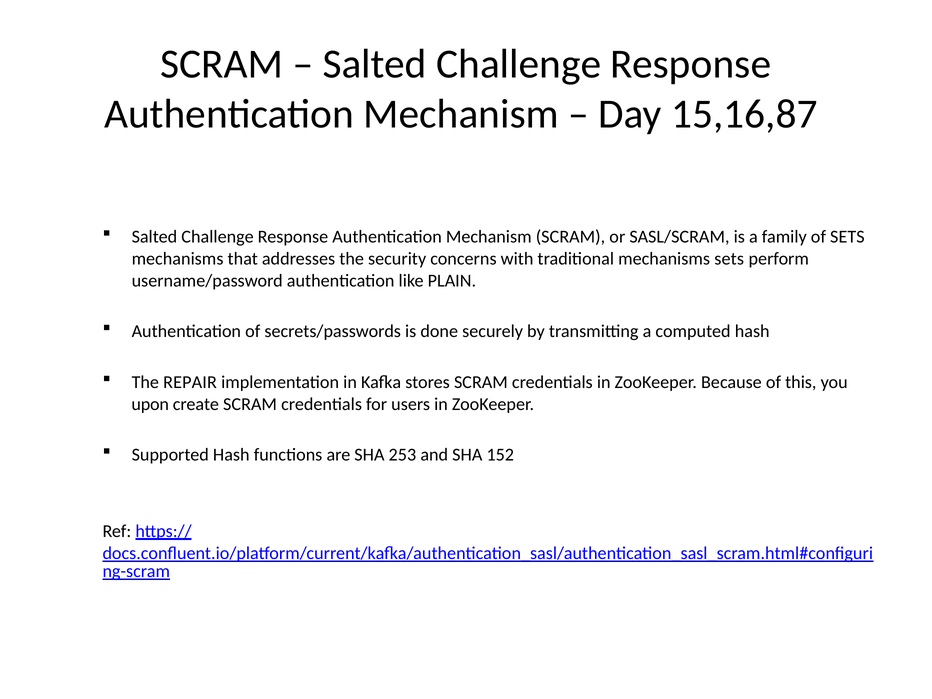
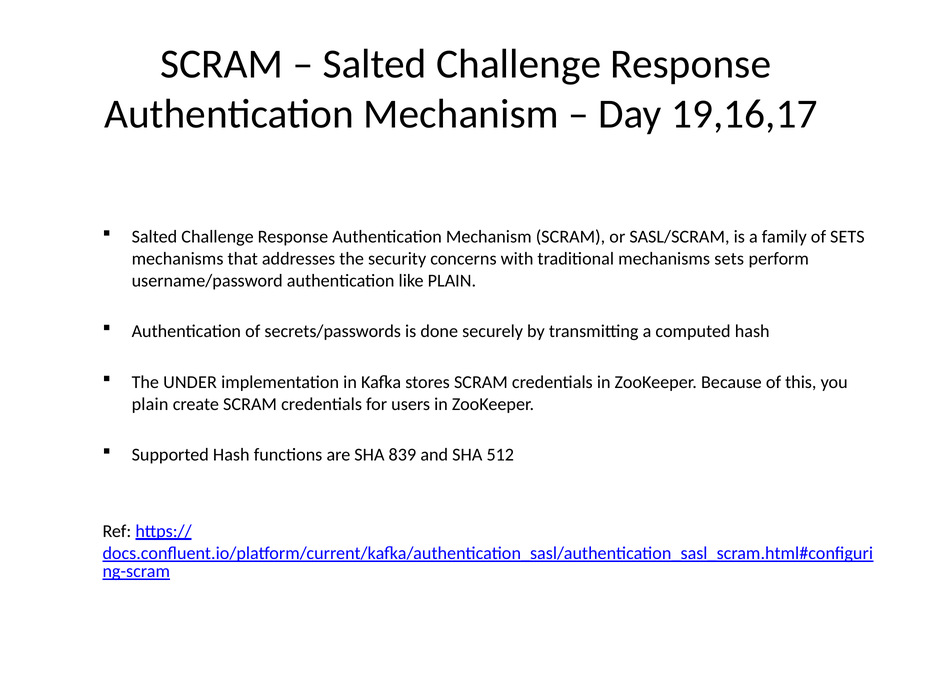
15,16,87: 15,16,87 -> 19,16,17 (744, 114)
REPAIR: REPAIR -> UNDER (190, 382)
upon: upon -> plain (150, 404)
253: 253 -> 839 (402, 455)
152: 152 -> 512 (500, 455)
